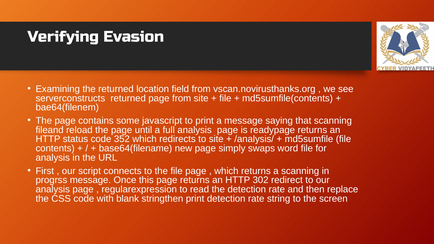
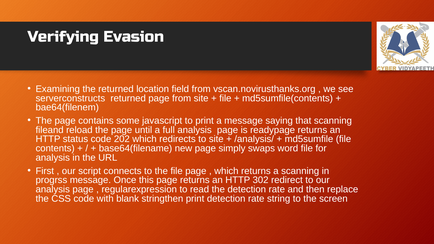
352: 352 -> 202 (122, 139)
